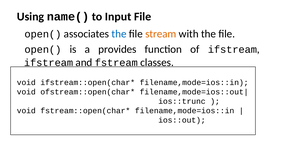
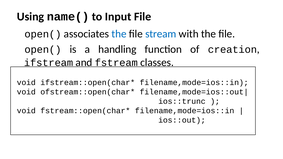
stream colour: orange -> blue (161, 34)
provides: provides -> handling (117, 49)
of ifstream: ifstream -> creation (232, 50)
